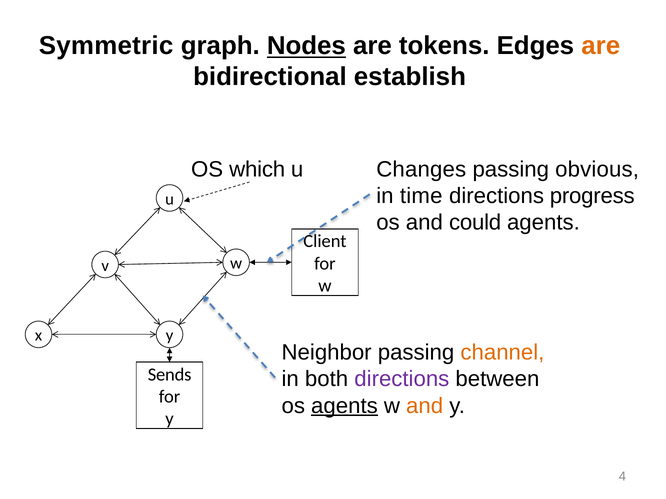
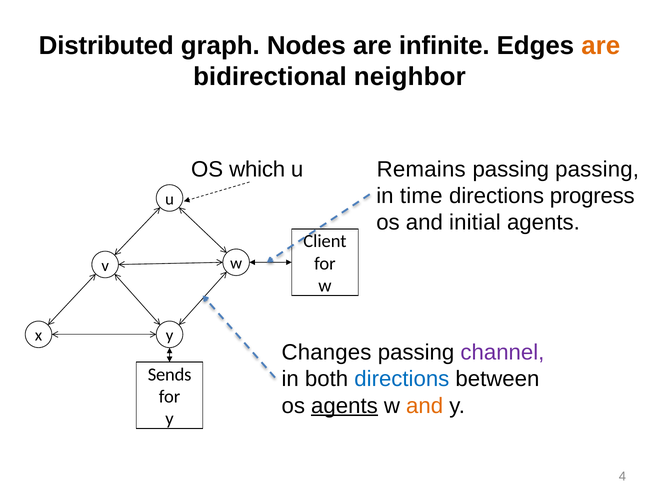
Symmetric: Symmetric -> Distributed (106, 46)
Nodes underline: present -> none (306, 46)
tokens: tokens -> infinite (444, 46)
establish: establish -> neighbor (410, 77)
Changes: Changes -> Remains (421, 169)
passing obvious: obvious -> passing (597, 169)
could: could -> initial (475, 223)
Neighbor: Neighbor -> Changes (327, 353)
channel colour: orange -> purple (502, 353)
directions colour: purple -> blue (402, 380)
